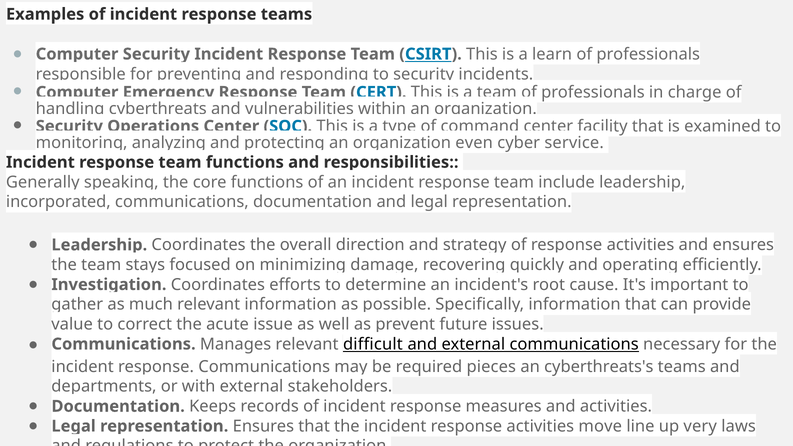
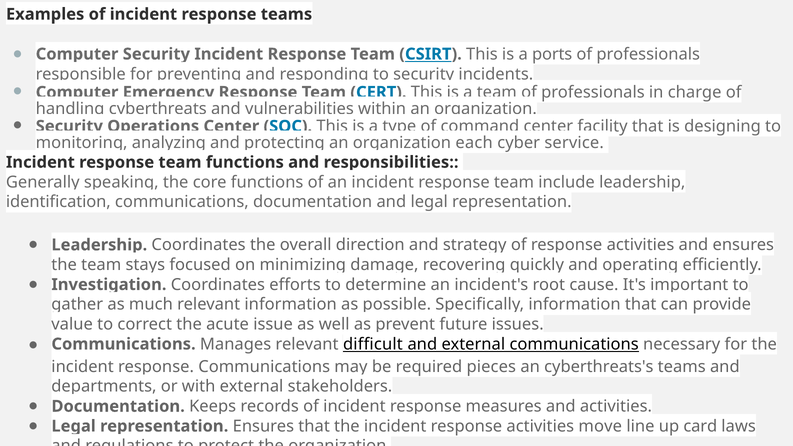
learn: learn -> ports (552, 54)
examined: examined -> designing (722, 126)
even: even -> each (474, 143)
incorporated: incorporated -> identification (58, 202)
very: very -> card (700, 426)
